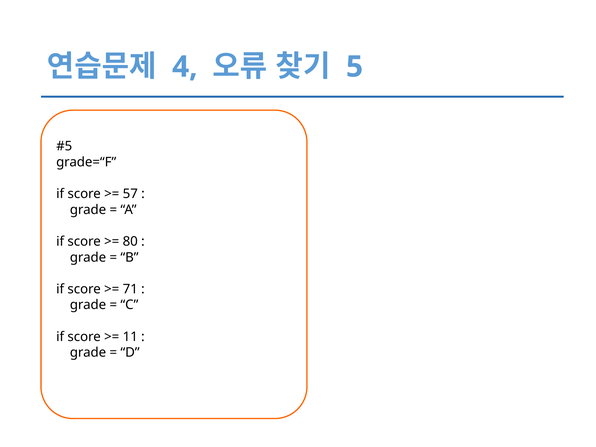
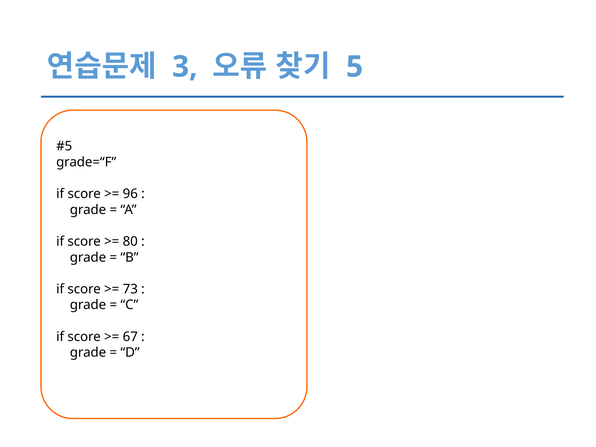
4: 4 -> 3 (185, 67)
57: 57 -> 96 (130, 194)
71: 71 -> 73 (130, 289)
11: 11 -> 67 (130, 337)
